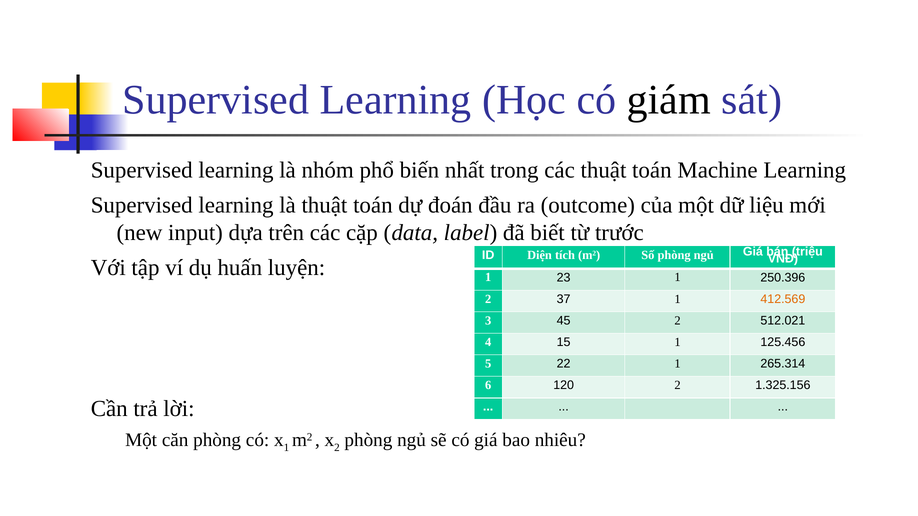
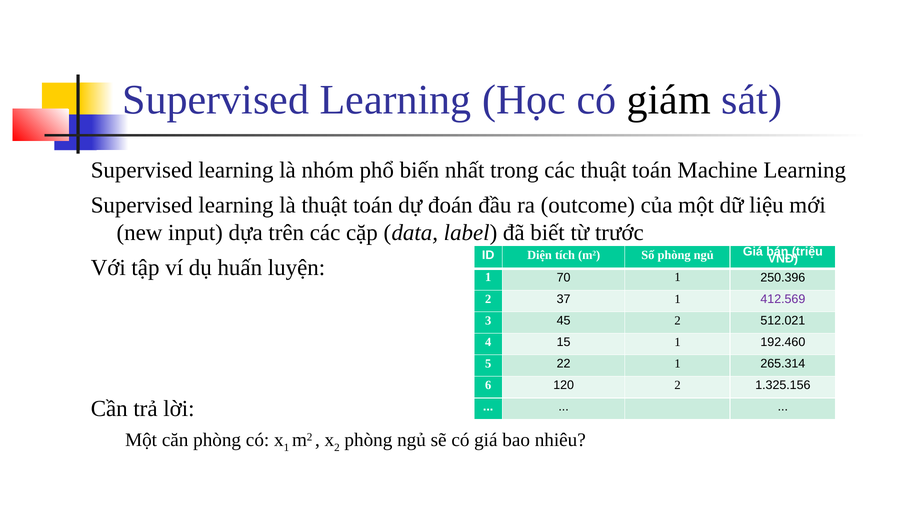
23: 23 -> 70 (564, 278)
412.569 colour: orange -> purple (783, 299)
125.456: 125.456 -> 192.460 (783, 342)
